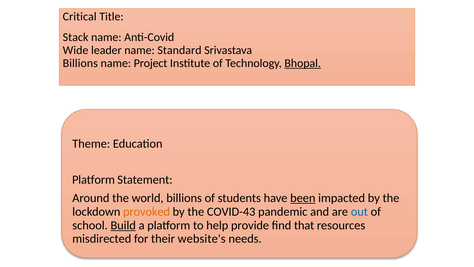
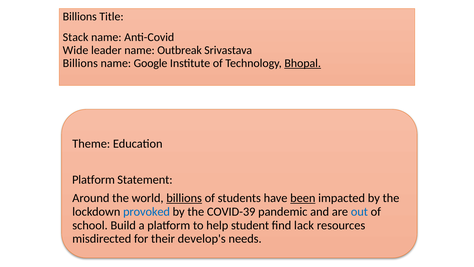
Critical: Critical -> Billions (80, 17)
Standard: Standard -> Outbreak (180, 50)
Project: Project -> Google (151, 63)
billions underline: none -> present (184, 198)
provoked colour: orange -> blue (147, 211)
COVID-43: COVID-43 -> COVID-39 (231, 211)
Build underline: present -> none (123, 225)
provide: provide -> student (250, 225)
that: that -> lack (304, 225)
website's: website's -> develop's (202, 239)
